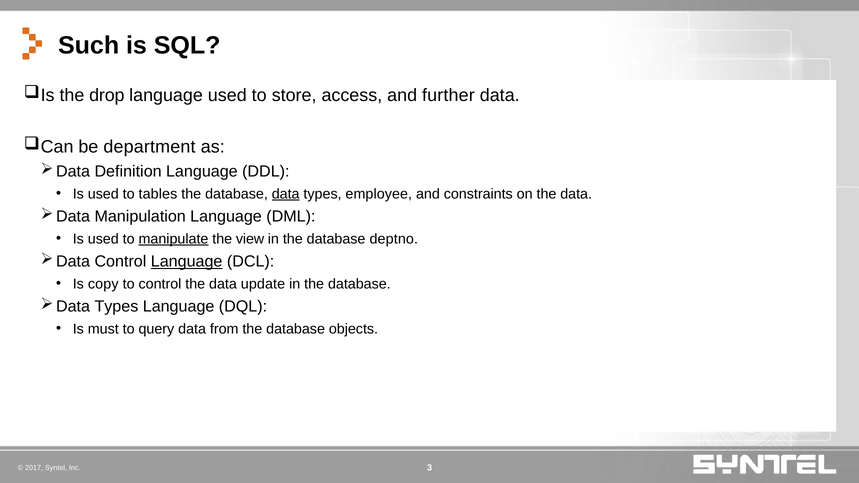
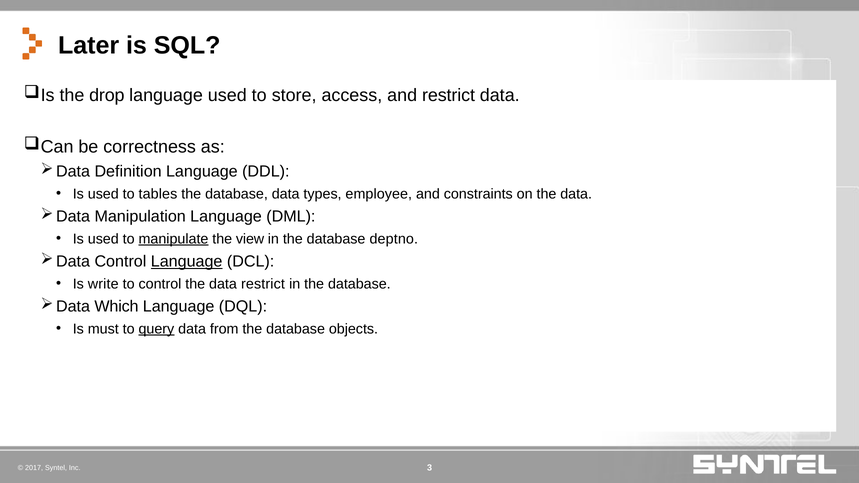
Such: Such -> Later (89, 45)
and further: further -> restrict (449, 95)
department: department -> correctness (150, 147)
data underline: present -> none (286, 194)
copy: copy -> write (103, 284)
data update: update -> restrict (263, 284)
Types: Types -> Which (116, 307)
query underline: none -> present (156, 329)
